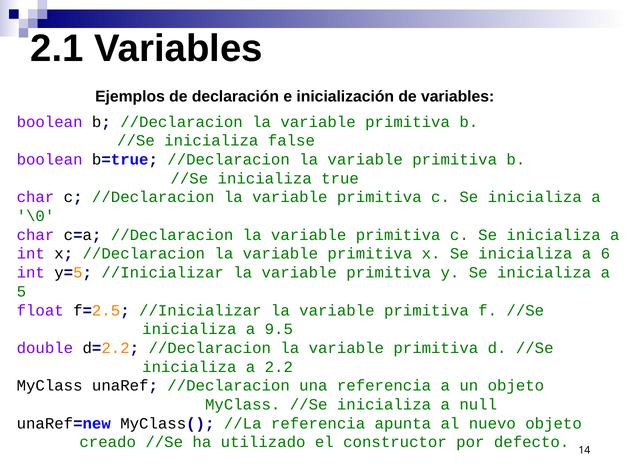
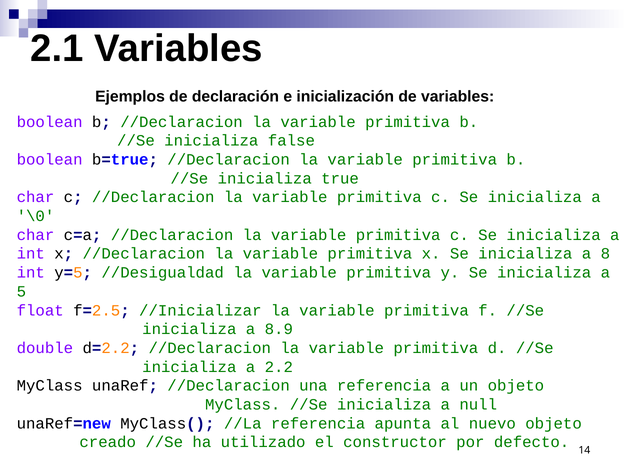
6: 6 -> 8 (605, 254)
y=5 //Inicializar: //Inicializar -> //Desigualdad (163, 273)
9.5: 9.5 -> 8.9 (279, 329)
